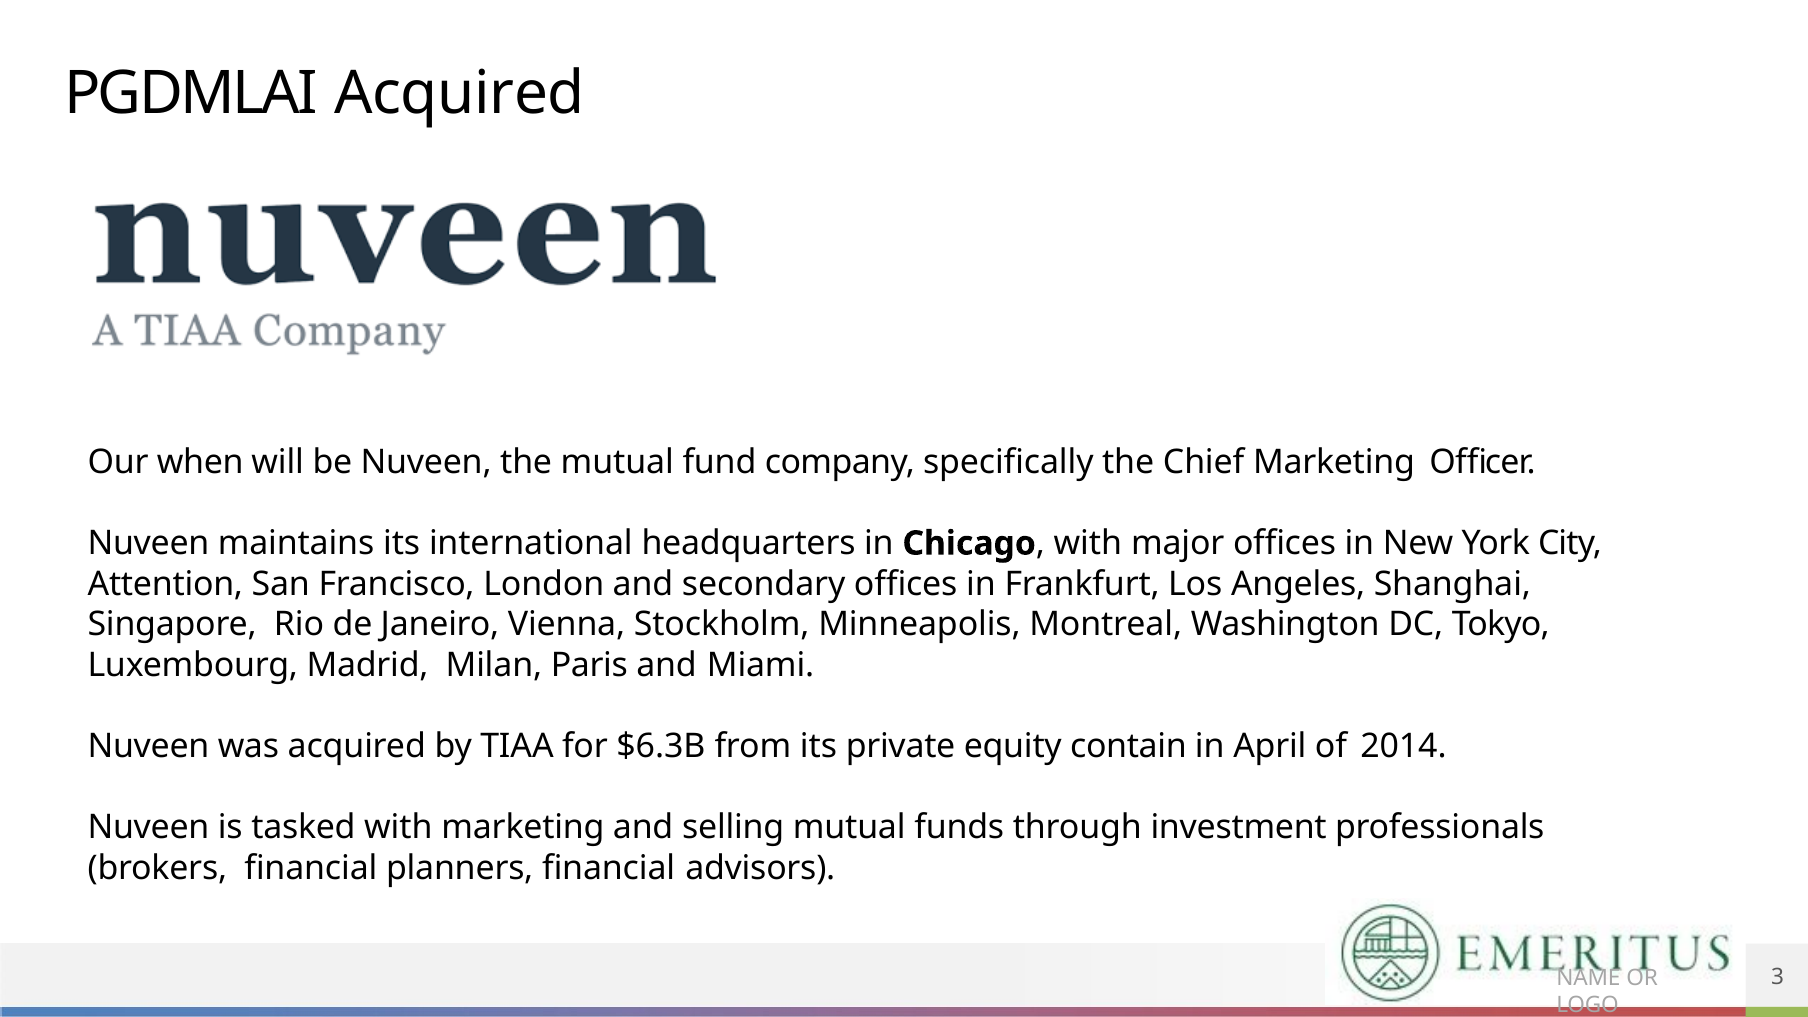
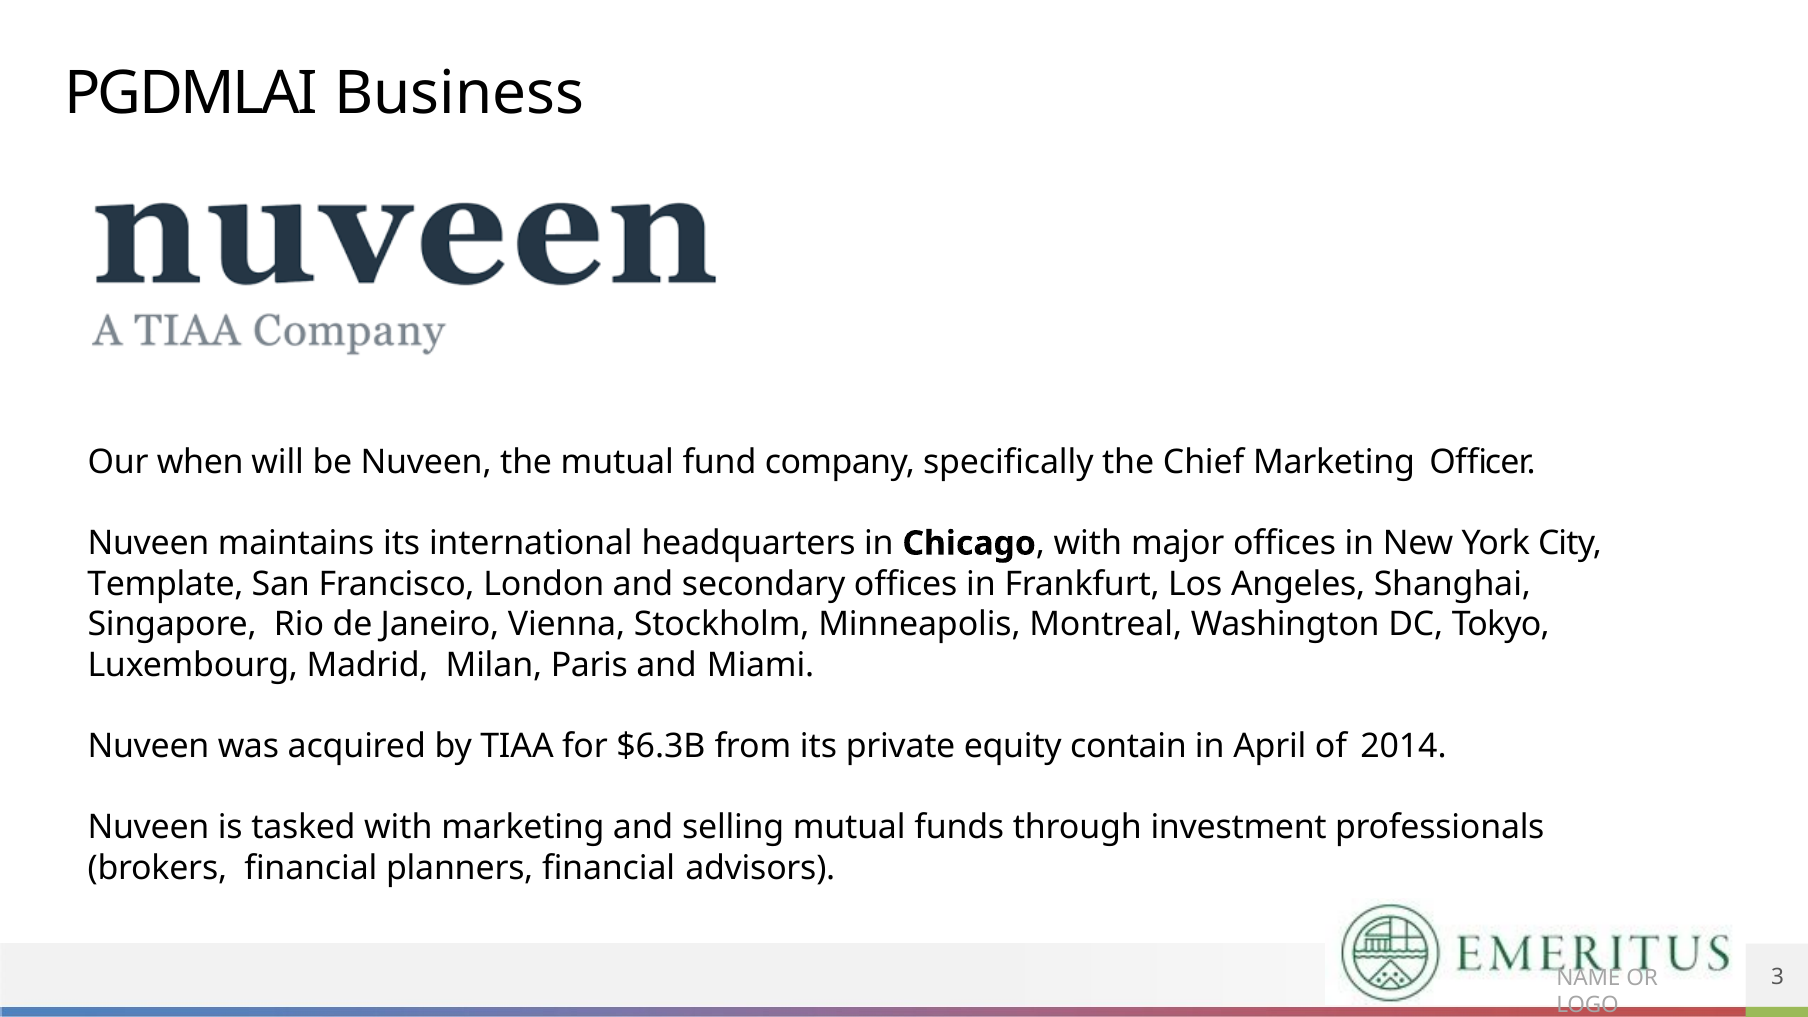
PGDMLAI Acquired: Acquired -> Business (459, 94)
Attention: Attention -> Template (165, 584)
